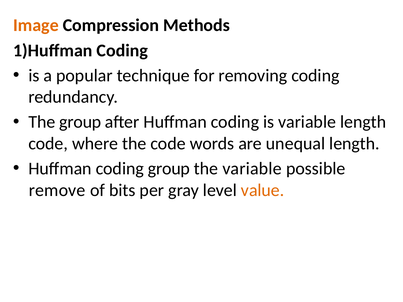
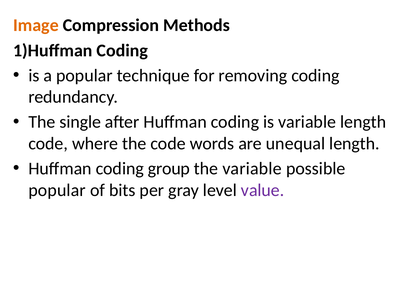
The group: group -> single (80, 122)
remove: remove -> popular (57, 190)
value colour: orange -> purple (263, 190)
